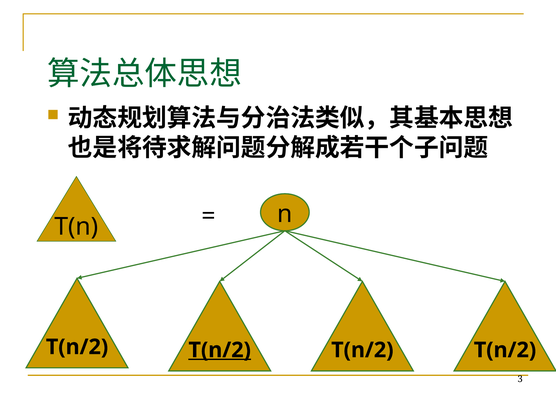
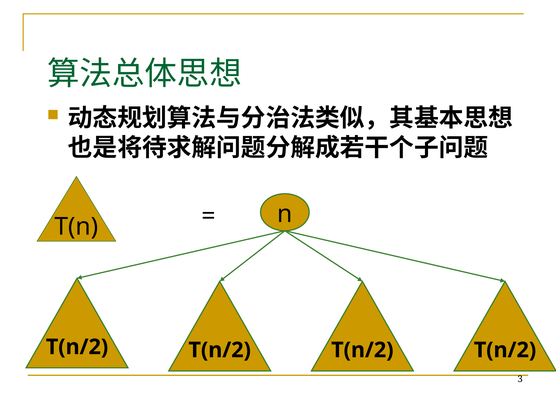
T(n/2 underline: present -> none (220, 350)
